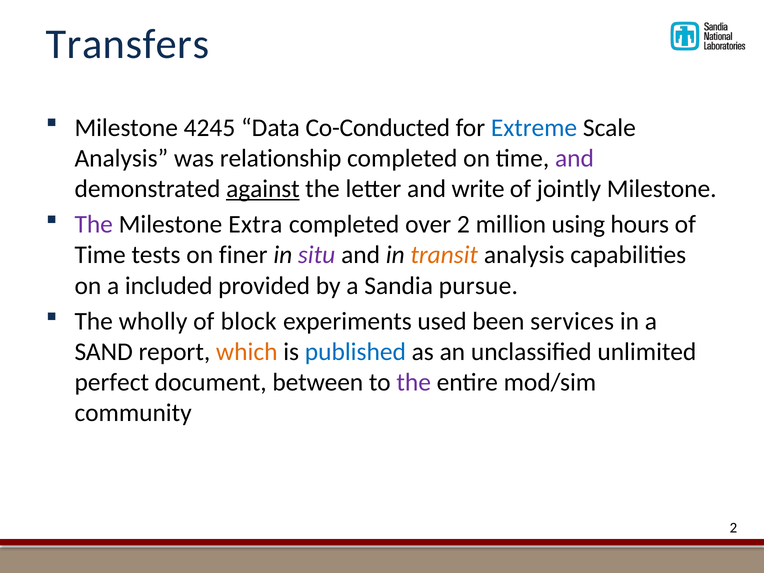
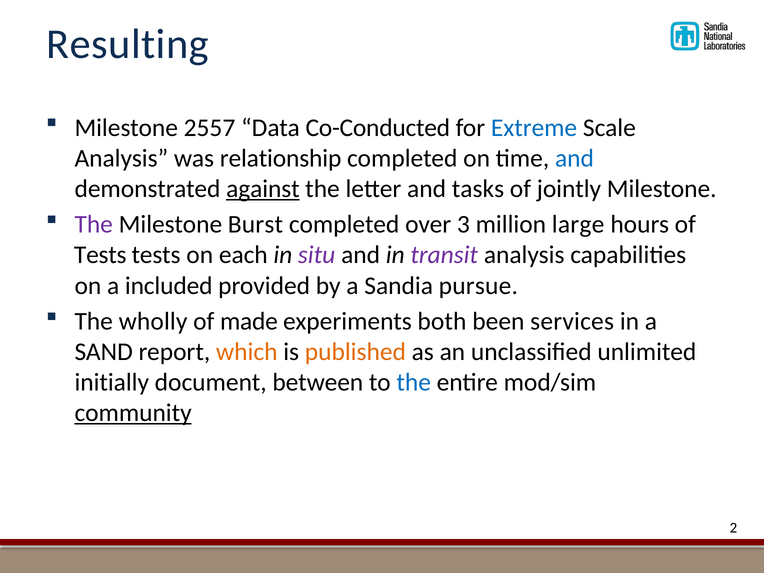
Transfers: Transfers -> Resulting (128, 44)
4245: 4245 -> 2557 (209, 128)
and colour: purple -> blue (574, 158)
write: write -> tasks (478, 189)
Extra: Extra -> Burst (255, 224)
over 2: 2 -> 3 (463, 224)
using: using -> large (578, 224)
Time: Time -> Tests (100, 255)
finer: finer -> each (243, 255)
transit colour: orange -> purple (444, 255)
block: block -> made (249, 321)
used: used -> both (442, 321)
published colour: blue -> orange (355, 352)
perfect: perfect -> initially (112, 382)
the colour: purple -> blue (414, 382)
community underline: none -> present (133, 413)
